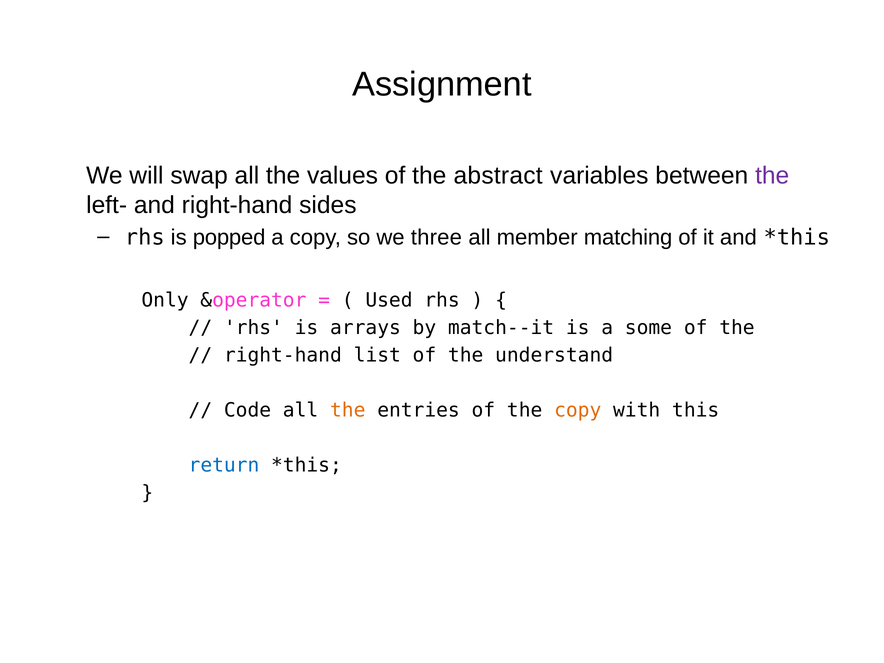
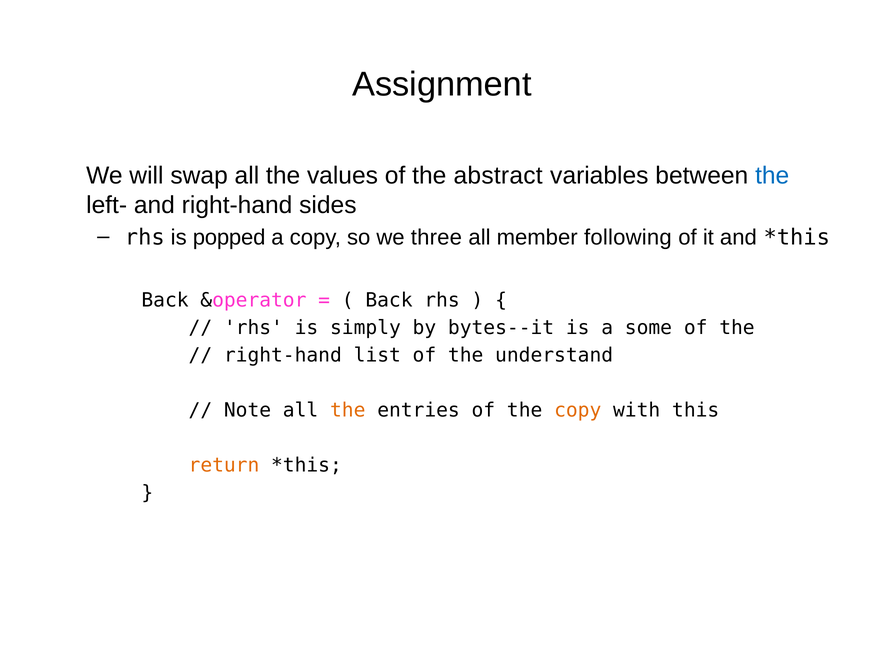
the colour: purple -> blue (772, 176)
matching: matching -> following (628, 237)
Only: Only -> Back (165, 300)
Used: Used -> Back (389, 300)
arrays: arrays -> simply (365, 328)
match--it: match--it -> bytes--it (501, 328)
Code: Code -> Note (248, 410)
return colour: blue -> orange (224, 465)
